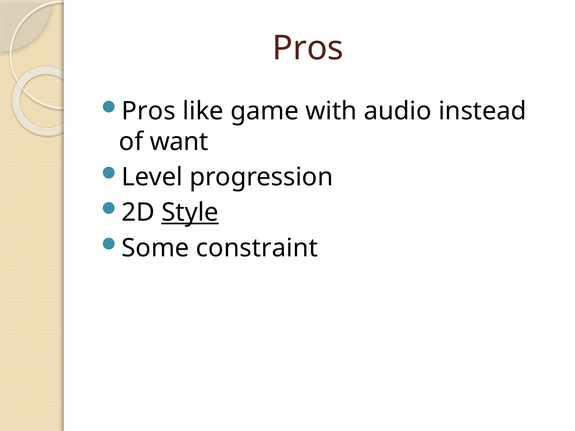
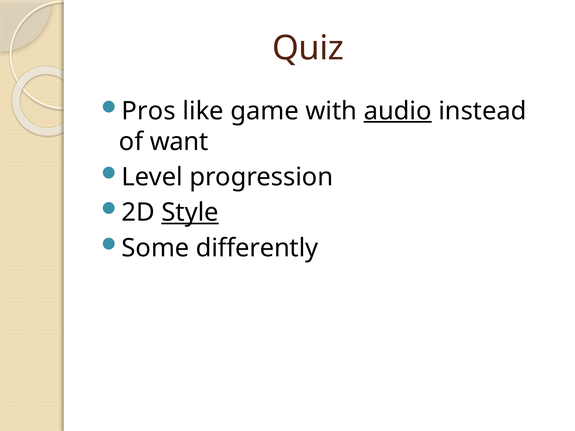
Pros: Pros -> Quiz (308, 48)
audio underline: none -> present (398, 111)
constraint: constraint -> differently (257, 248)
